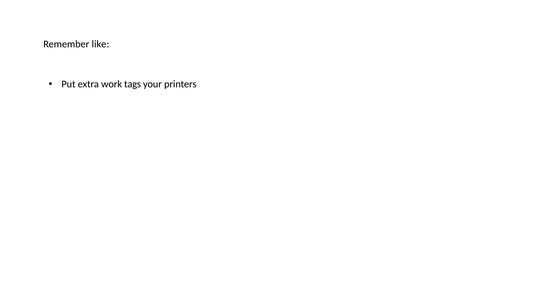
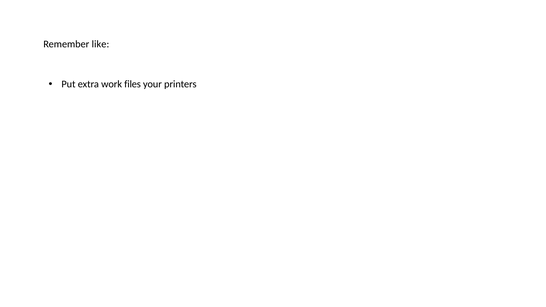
tags: tags -> files (133, 84)
